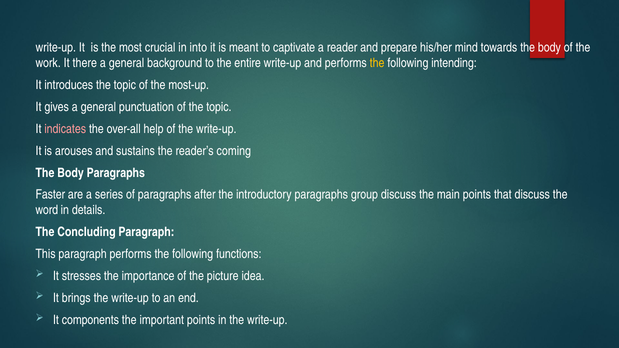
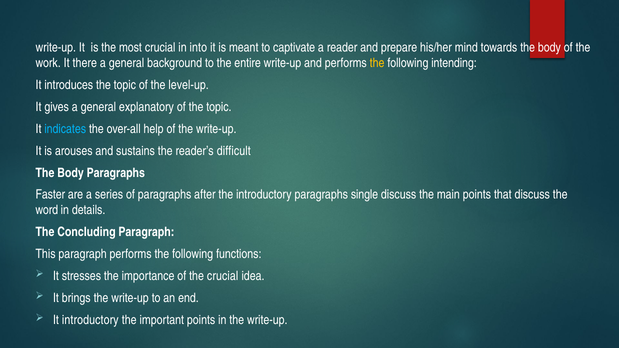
most-up: most-up -> level-up (189, 85)
punctuation: punctuation -> explanatory (146, 107)
indicates colour: pink -> light blue (65, 129)
coming: coming -> difficult (234, 151)
group: group -> single (364, 195)
the picture: picture -> crucial (223, 276)
It components: components -> introductory (90, 320)
